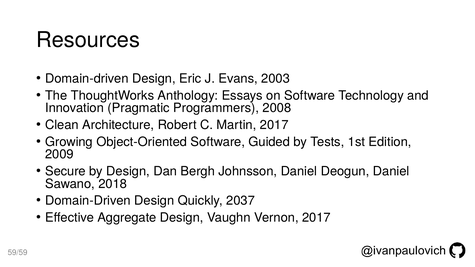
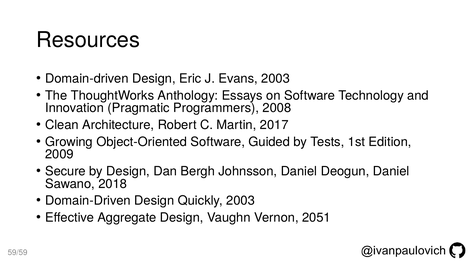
Quickly 2037: 2037 -> 2003 (241, 201)
Vernon 2017: 2017 -> 2051 (316, 218)
